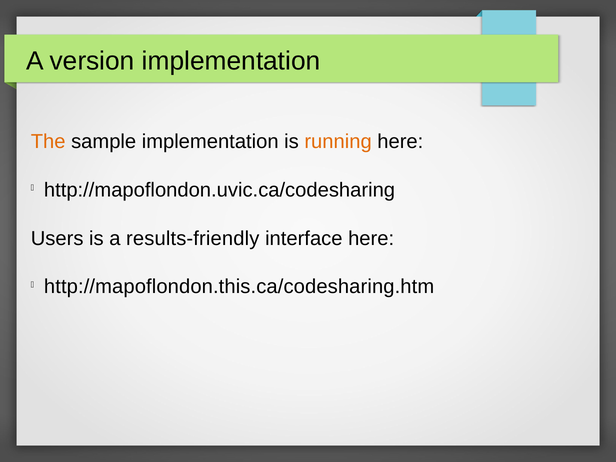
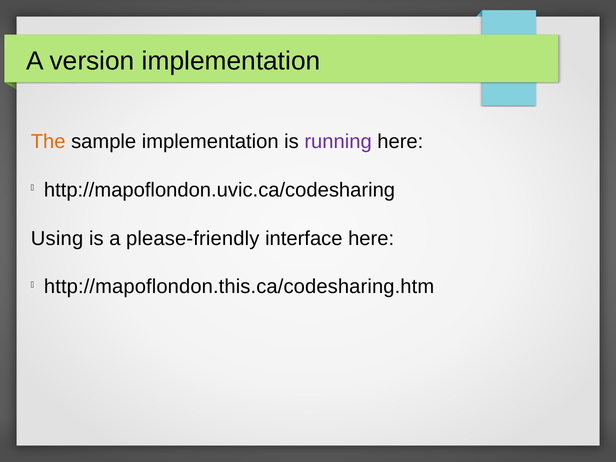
running colour: orange -> purple (338, 142)
Users: Users -> Using (57, 238)
results-friendly: results-friendly -> please-friendly (193, 238)
